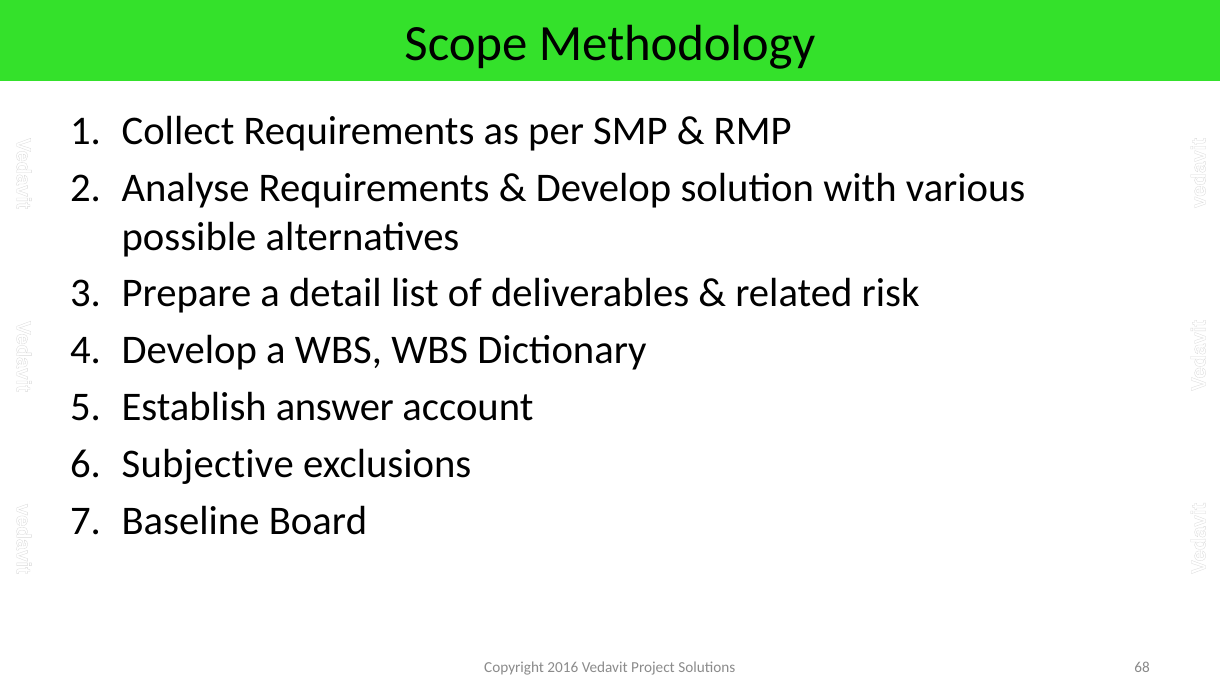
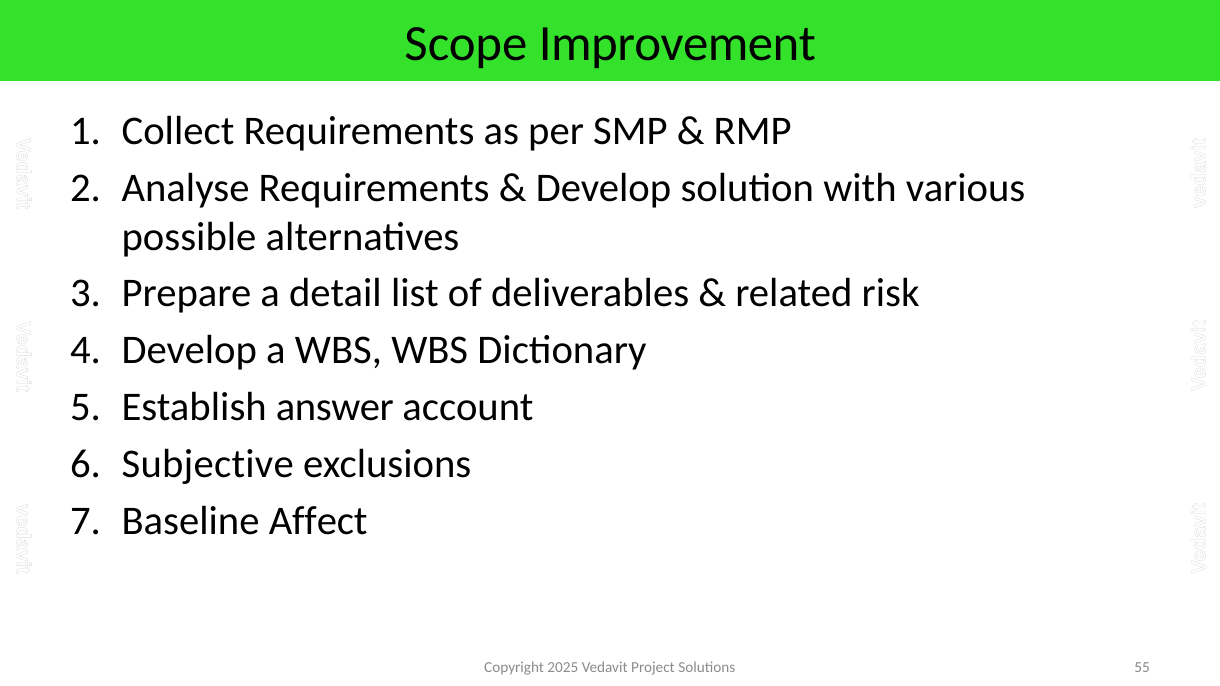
Methodology: Methodology -> Improvement (677, 44)
Board: Board -> Affect (318, 521)
2016: 2016 -> 2025 (563, 668)
68: 68 -> 55 (1142, 668)
